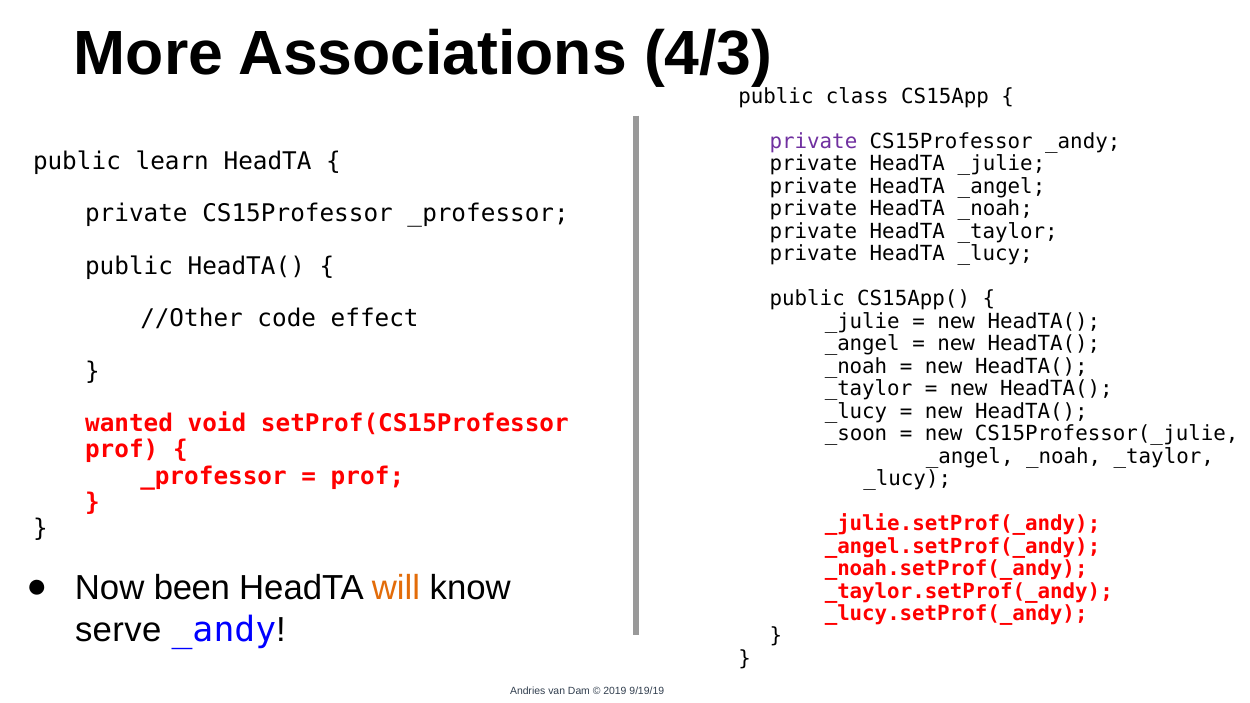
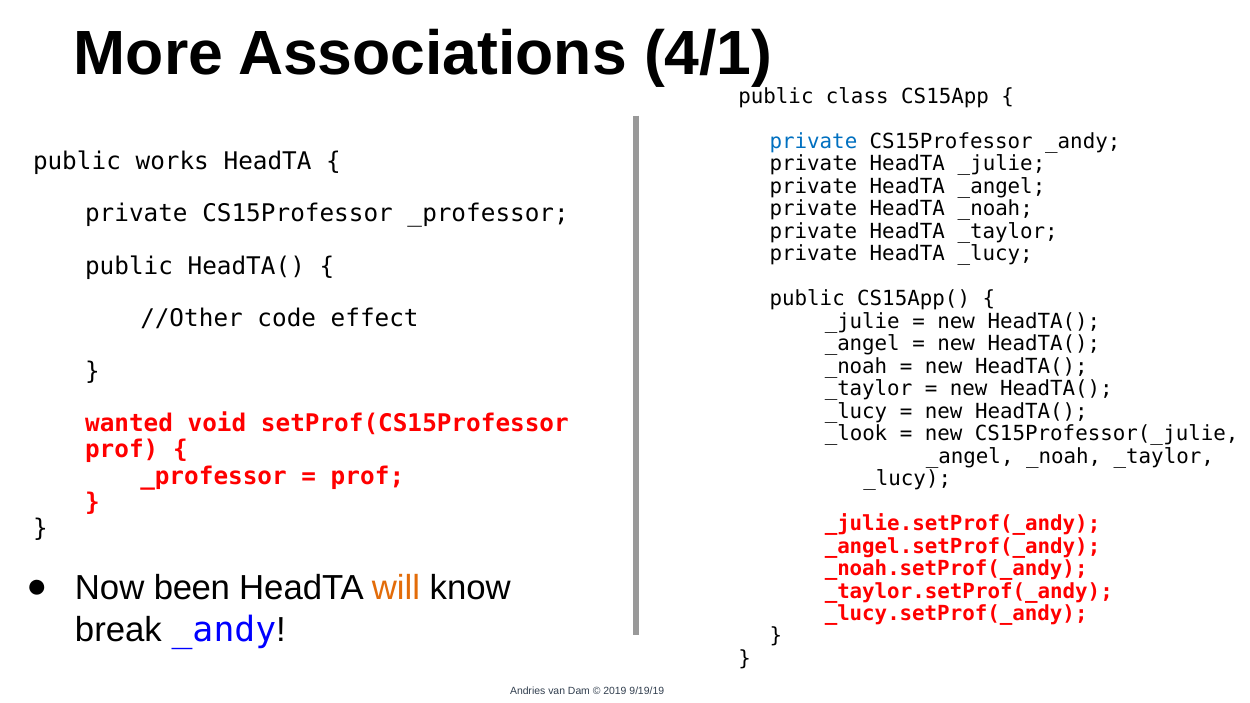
4/3: 4/3 -> 4/1 (708, 54)
private colour: purple -> blue (813, 141)
learn: learn -> works (172, 161)
_soon: _soon -> _look (856, 434)
serve: serve -> break (118, 630)
